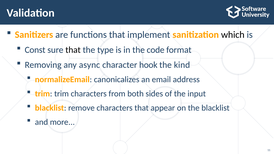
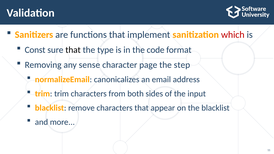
which colour: black -> red (233, 35)
async: async -> sense (89, 65)
hook: hook -> page (148, 65)
kind: kind -> step (182, 65)
